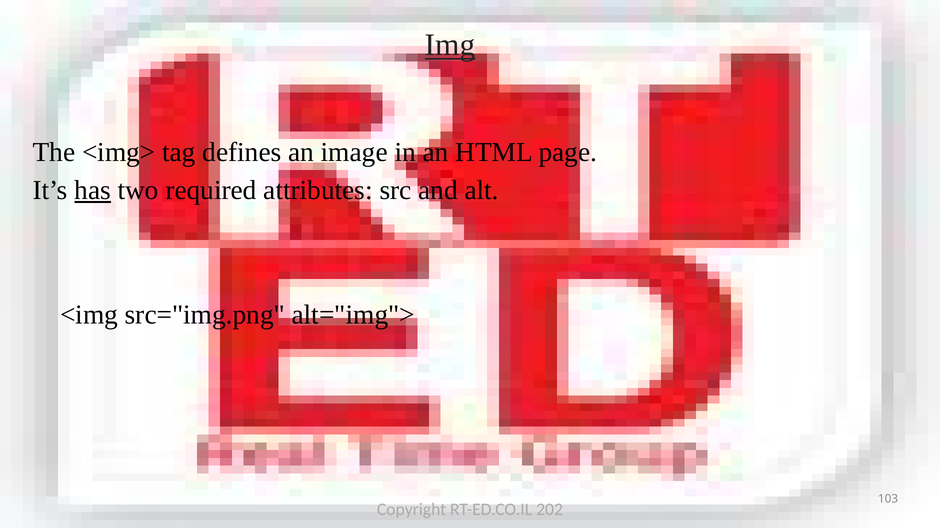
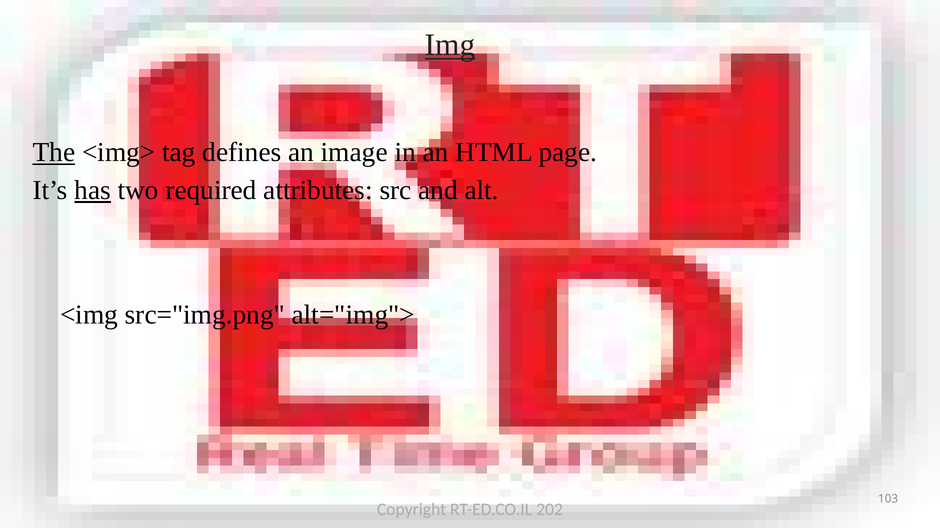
The underline: none -> present (54, 153)
